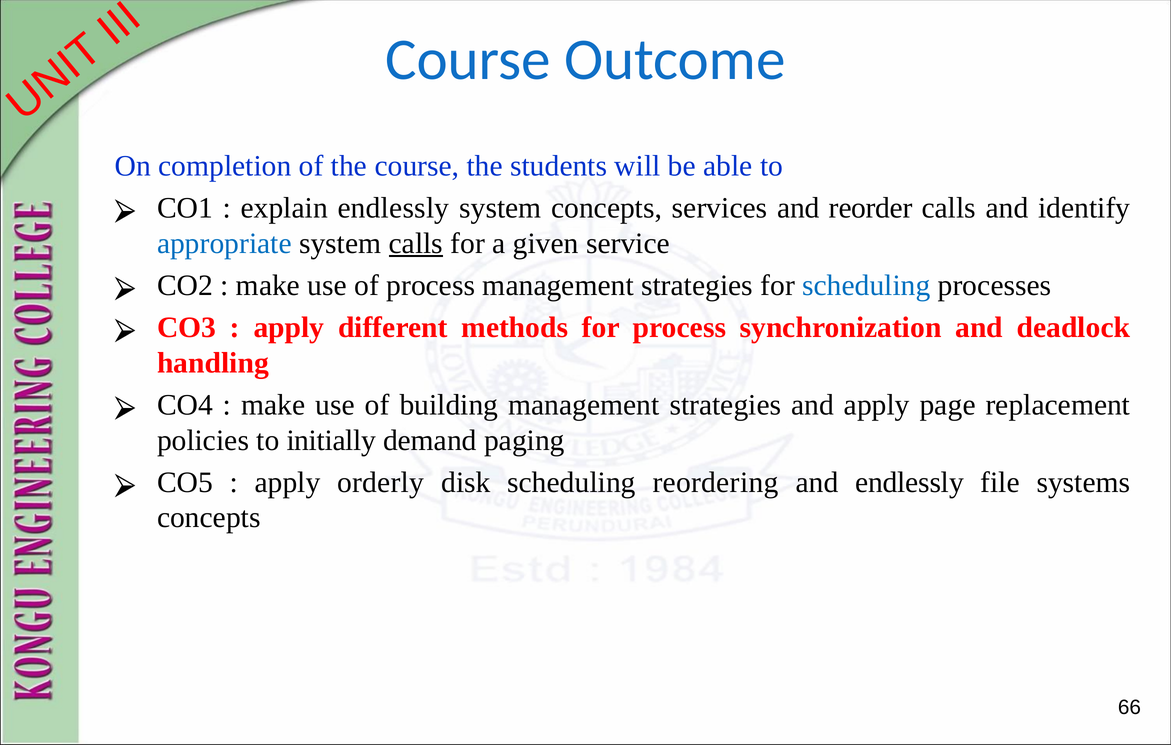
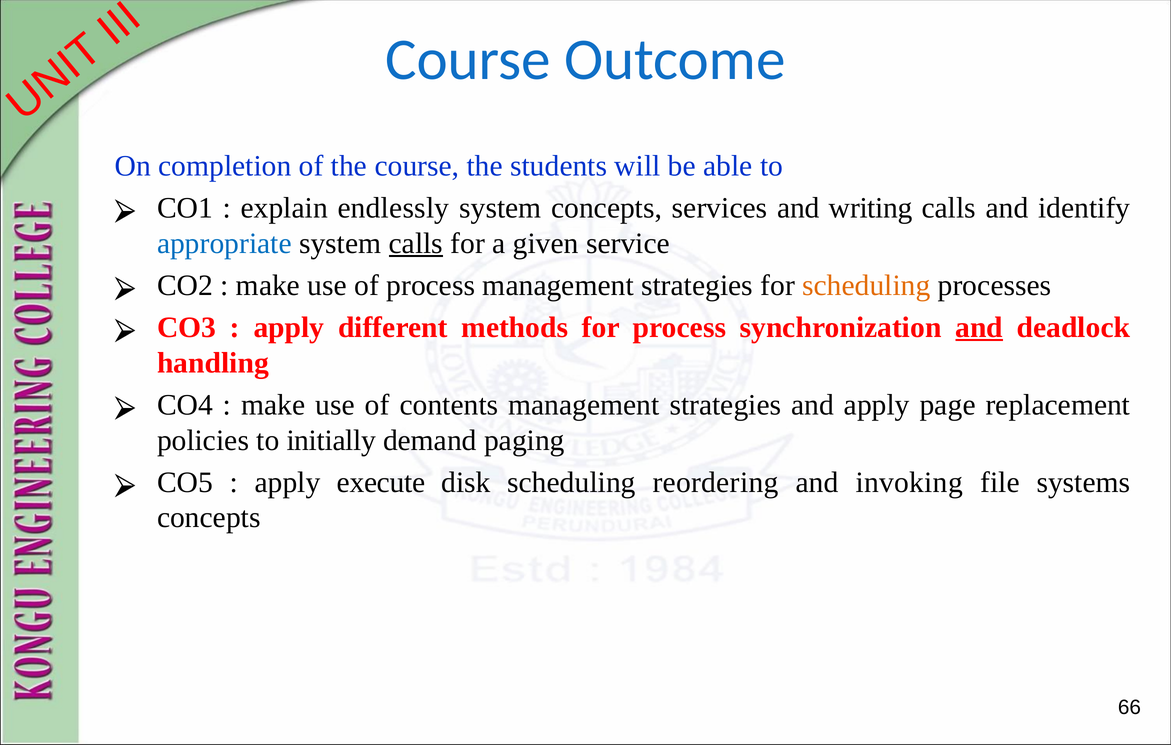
reorder: reorder -> writing (871, 208)
scheduling colour: blue -> orange (866, 285)
and underline: none -> present (979, 327)
building: building -> contents (449, 405)
orderly: orderly -> execute (381, 482)
and endlessly: endlessly -> invoking (909, 482)
